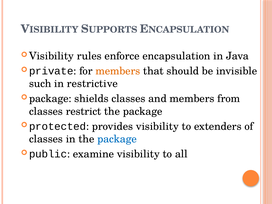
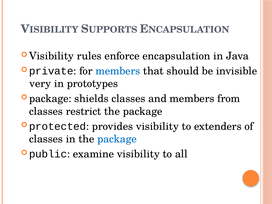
members colour: orange -> blue (118, 71)
such: such -> very (40, 84)
restrictive: restrictive -> prototypes (92, 84)
